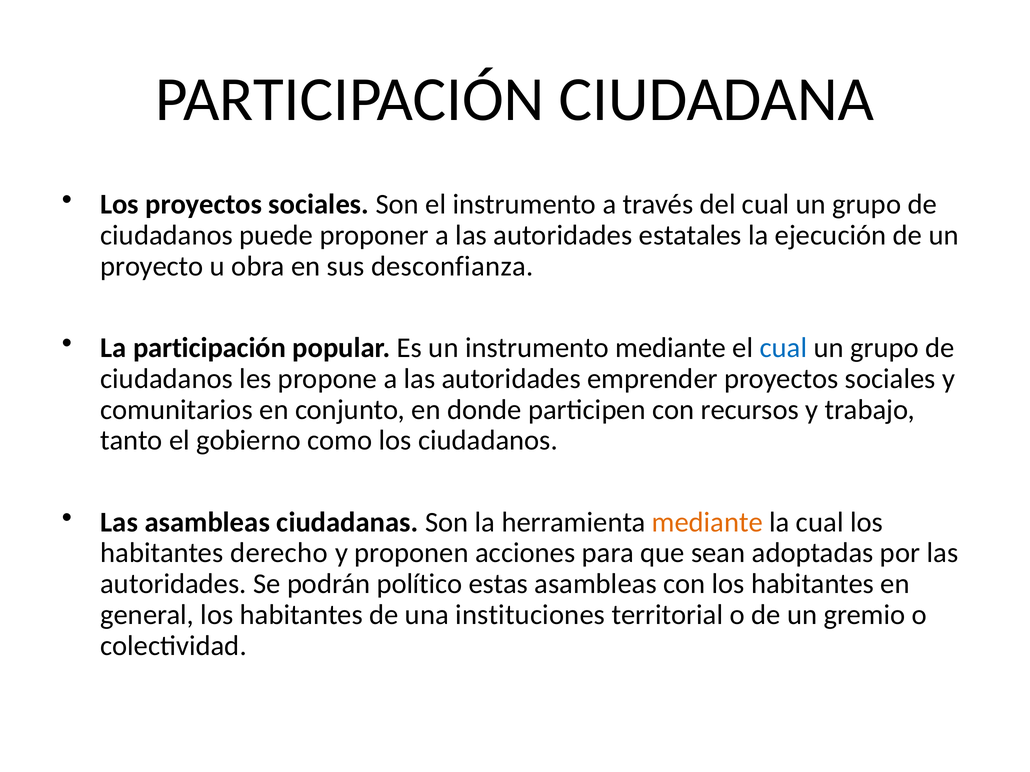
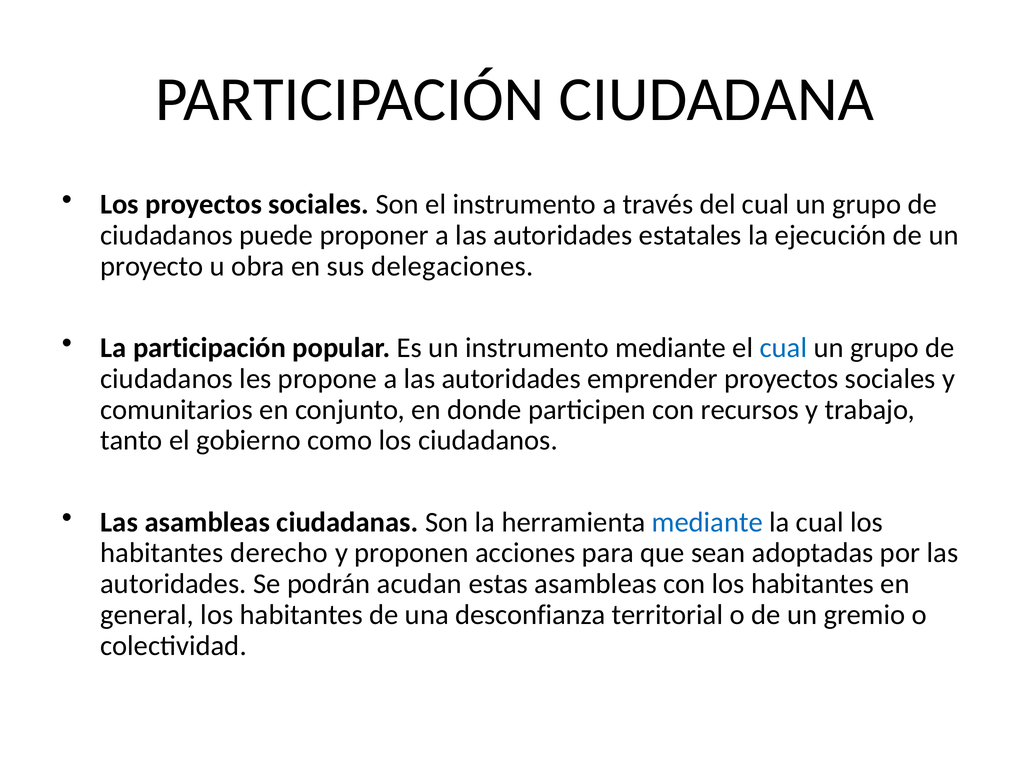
desconfianza: desconfianza -> delegaciones (452, 266)
mediante colour: orange -> blue (707, 523)
político: político -> acudan (419, 584)
instituciones: instituciones -> desconfianza (530, 615)
